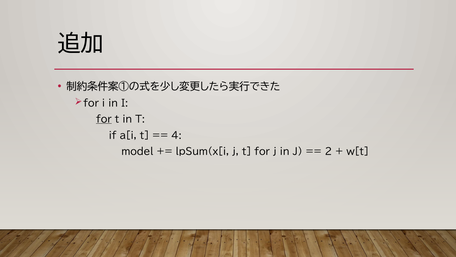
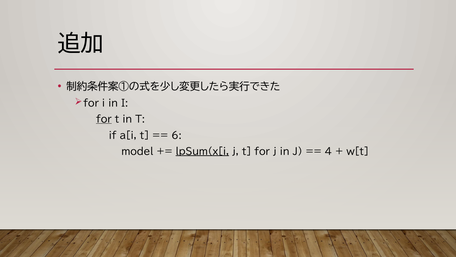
4: 4 -> 6 (176, 135)
lpSum(x[i underline: none -> present (202, 151)
2: 2 -> 4 (328, 151)
